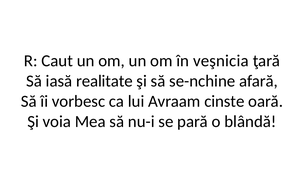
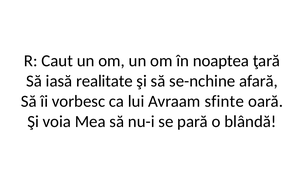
veşnicia: veşnicia -> noaptea (221, 61)
cinste: cinste -> sfinte (224, 101)
